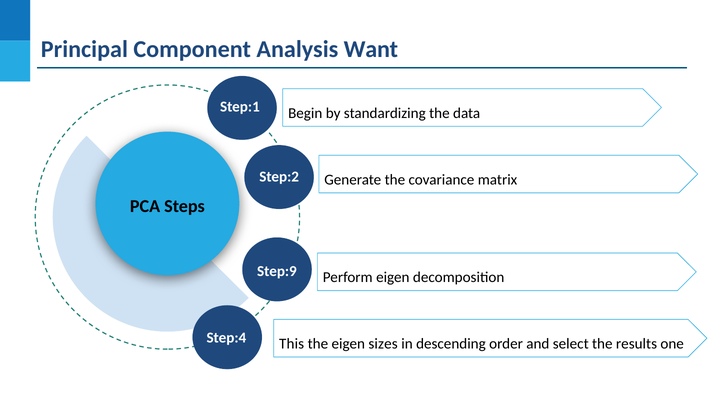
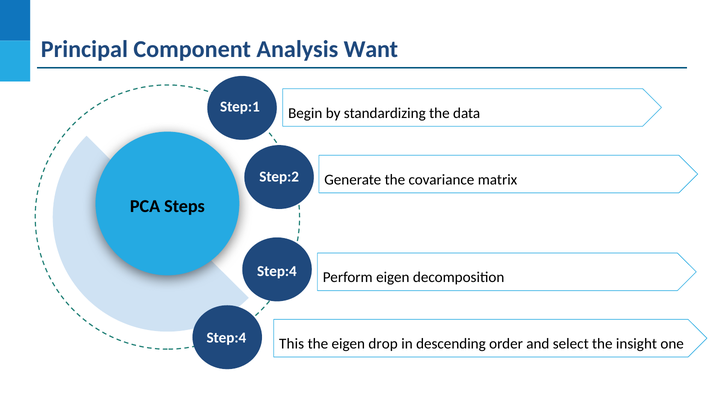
Step:9: Step:9 -> Step:4 (277, 271)
sizes: sizes -> drop (383, 344)
results: results -> insight (636, 344)
